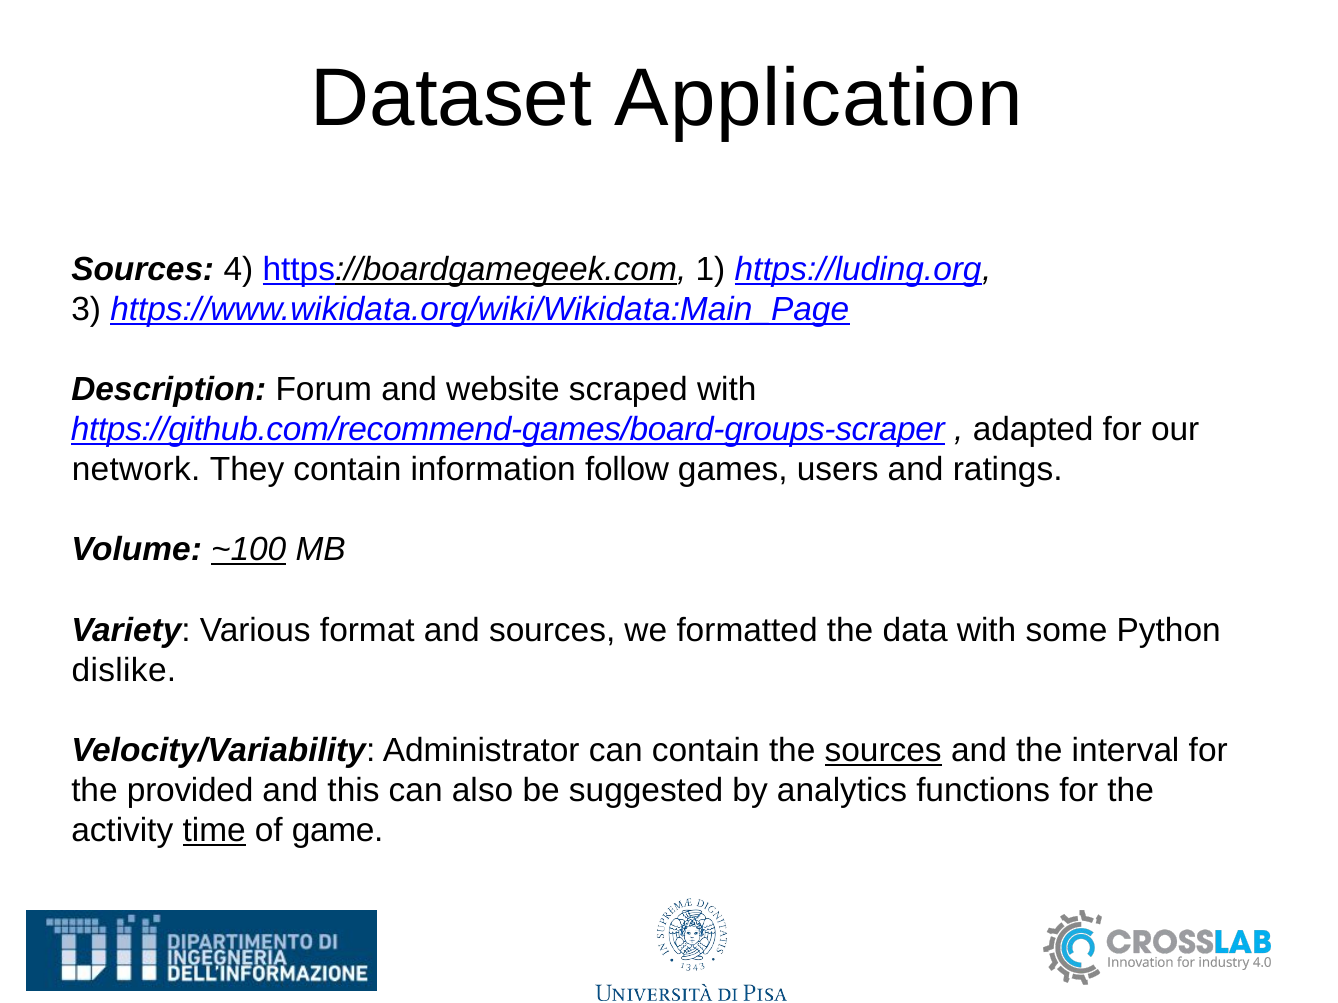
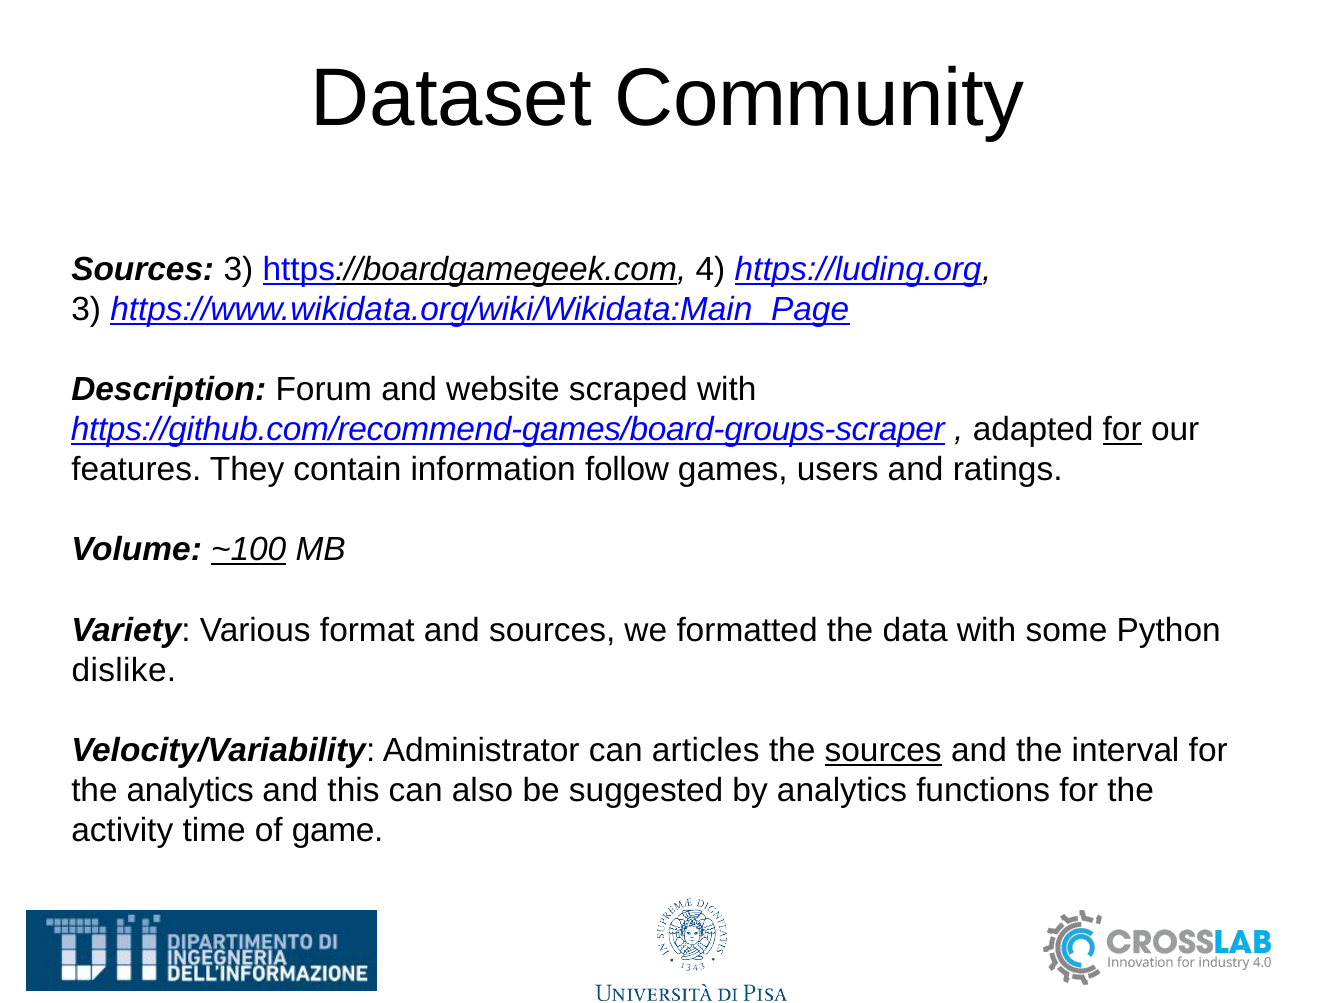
Application: Application -> Community (819, 99)
Sources 4: 4 -> 3 (238, 269)
1: 1 -> 4 (710, 269)
for underline: none -> present (1122, 430)
network: network -> features (136, 470)
can contain: contain -> articles (706, 751)
the provided: provided -> analytics (190, 791)
time underline: present -> none (214, 831)
